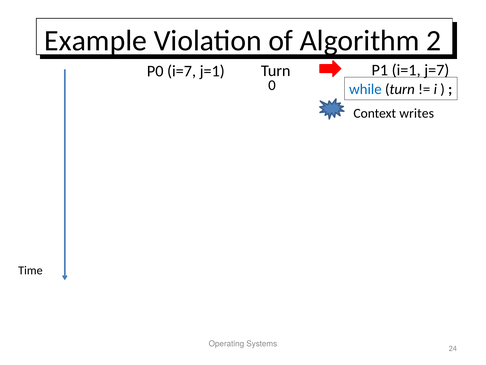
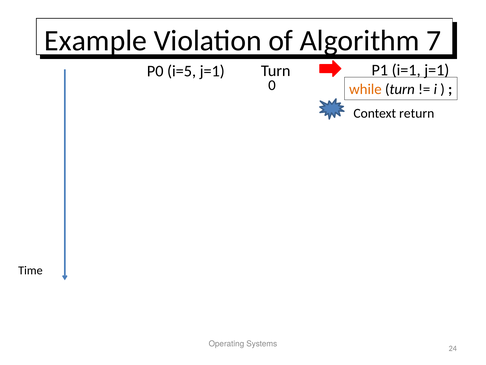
2: 2 -> 7 (434, 41)
i=7: i=7 -> i=5 (182, 71)
i=1 j=7: j=7 -> j=1 (437, 70)
while colour: blue -> orange (365, 89)
writes: writes -> return (417, 113)
